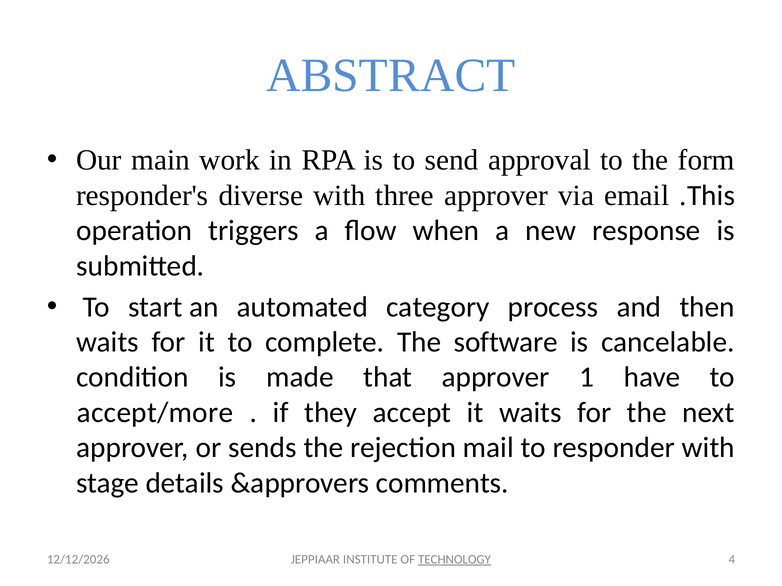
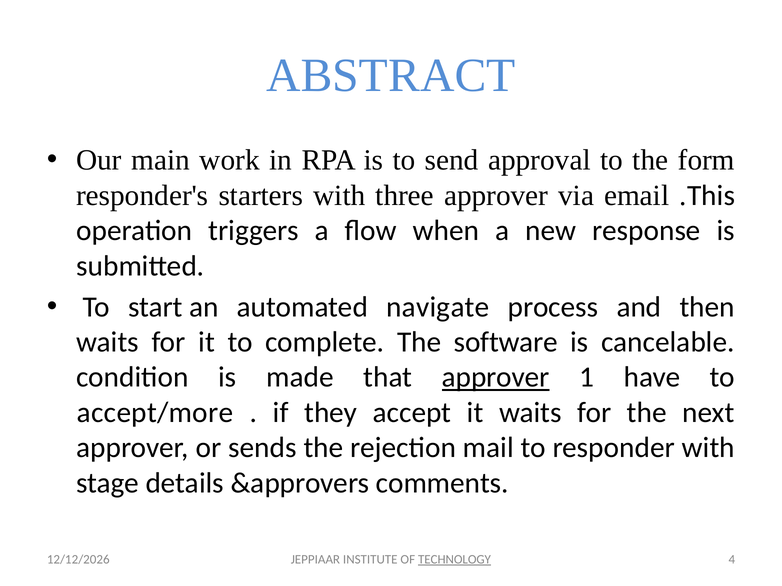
diverse: diverse -> starters (261, 196)
category: category -> navigate (438, 307)
approver underline: none -> present (496, 378)
